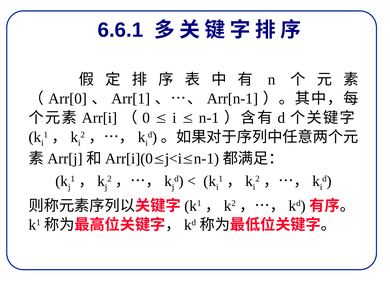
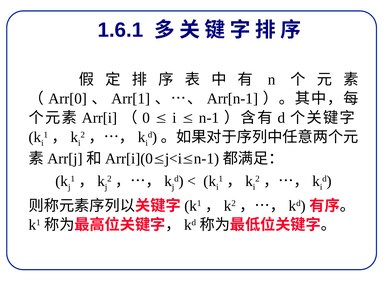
6.6.1: 6.6.1 -> 1.6.1 (120, 30)
